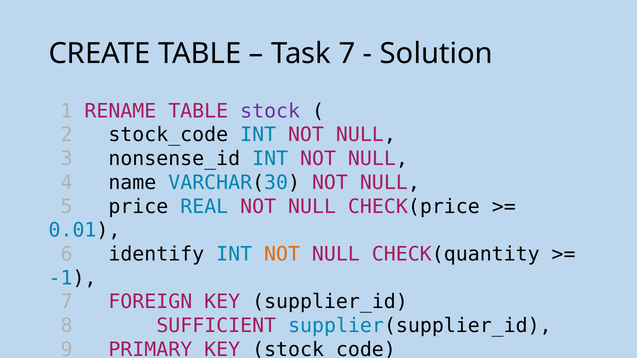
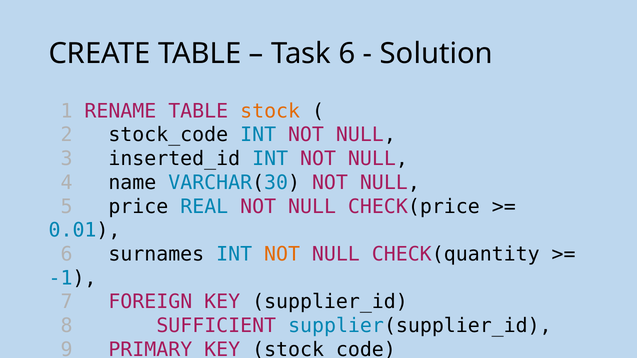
Task 7: 7 -> 6 (347, 54)
stock colour: purple -> orange (270, 111)
nonsense_id: nonsense_id -> inserted_id (174, 159)
identify: identify -> surnames (156, 254)
